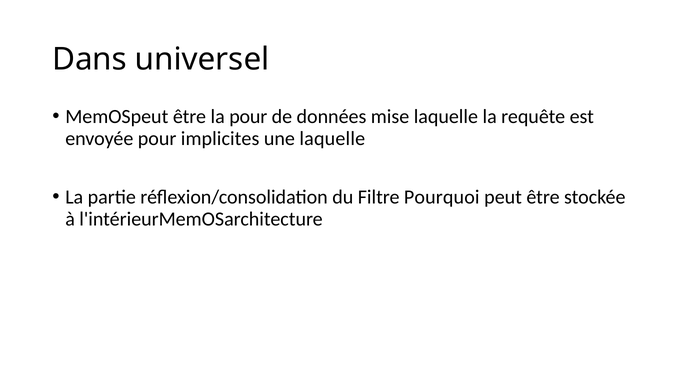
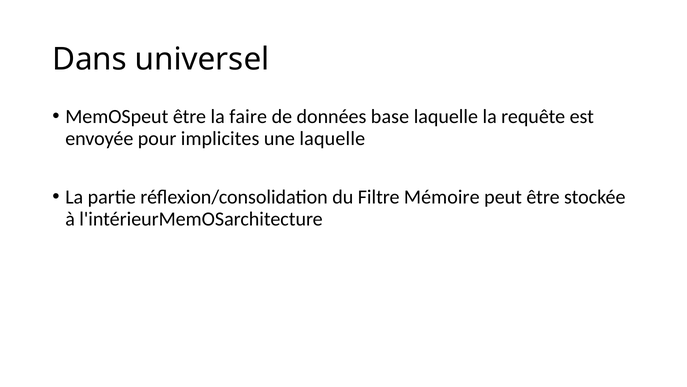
la pour: pour -> faire (248, 116)
mise: mise -> base (390, 116)
Pourquoi: Pourquoi -> Mémoire (442, 197)
